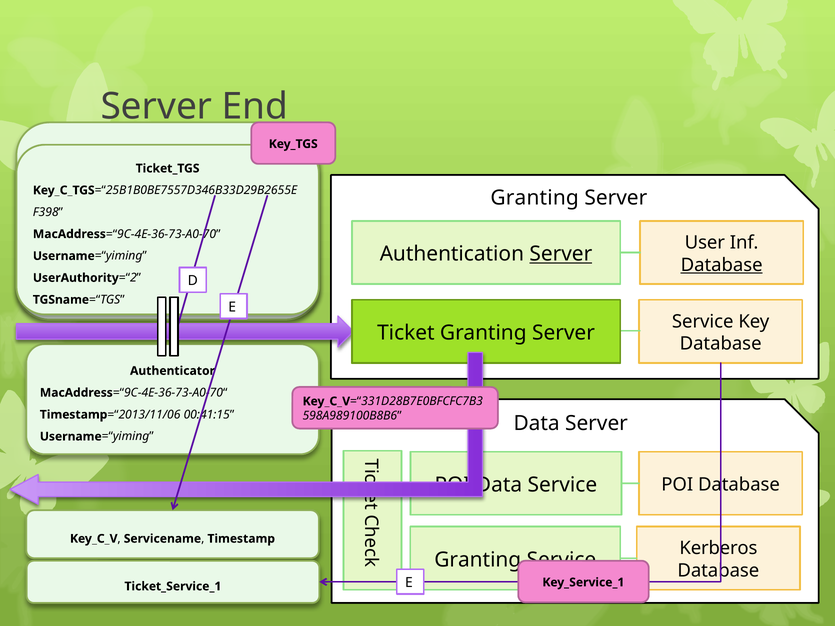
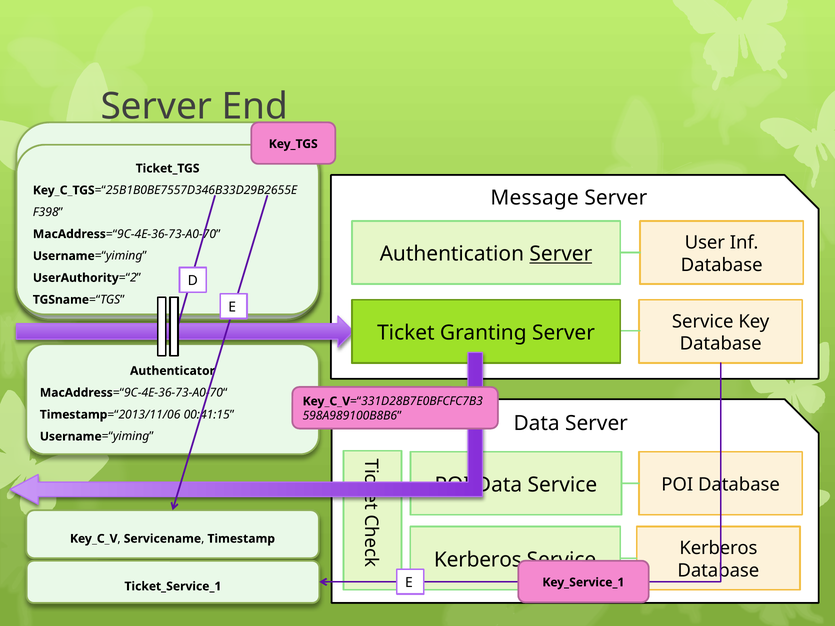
Granting: Granting -> Message (535, 198)
Database underline: present -> none (722, 265)
Granting: Granting -> Kerberos (478, 560)
